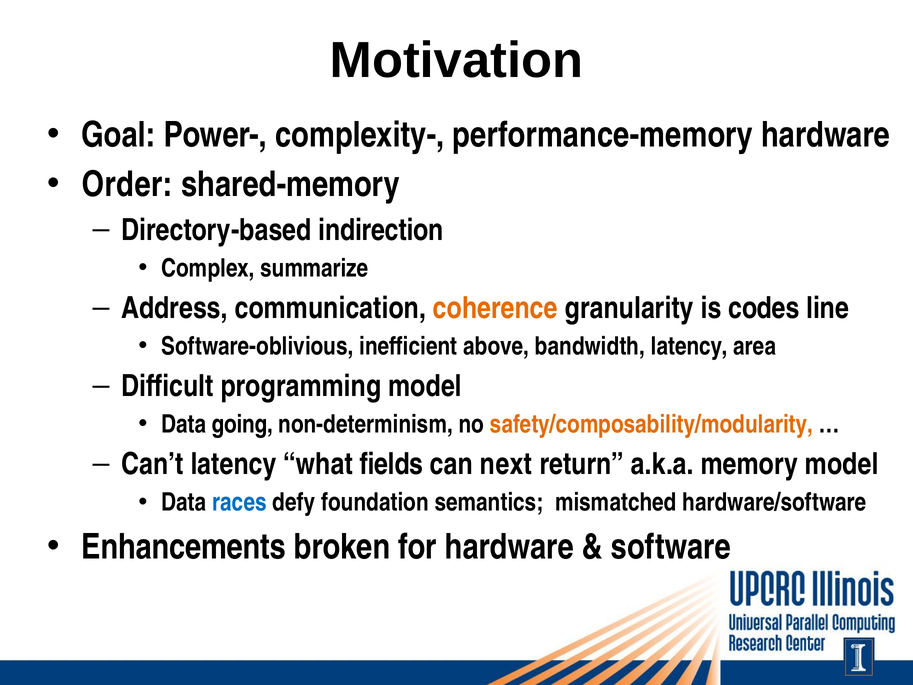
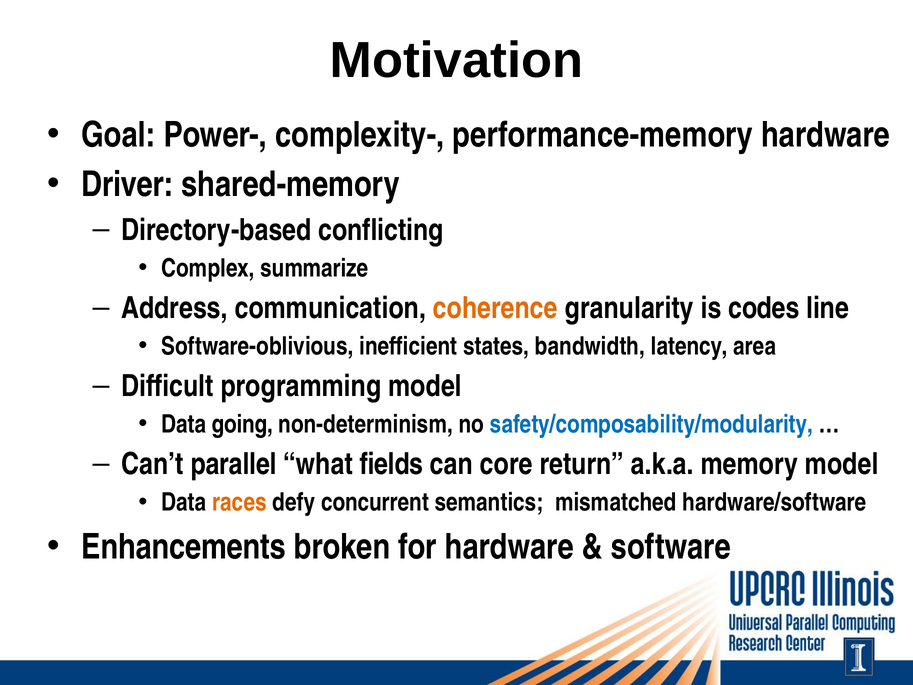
Order: Order -> Driver (127, 185)
indirection: indirection -> conflicting (381, 230)
above: above -> states (496, 346)
safety/composability/modularity colour: orange -> blue (652, 424)
Can’t latency: latency -> parallel (234, 464)
next: next -> core (506, 464)
races colour: blue -> orange (239, 502)
foundation: foundation -> concurrent (375, 502)
